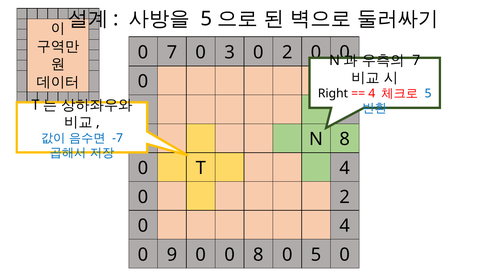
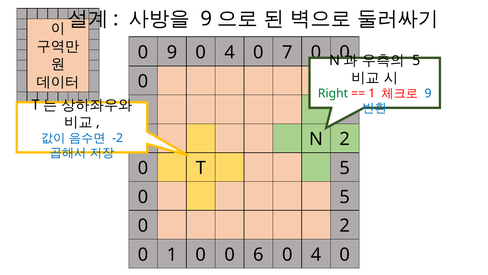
5: 5 -> 9 (206, 19)
0 7: 7 -> 9 (172, 52)
3: 3 -> 4 (230, 52)
2: 2 -> 7 (287, 52)
7: 7 -> 5 (416, 60)
Right colour: black -> green (333, 93)
4: 4 -> 1 (372, 93)
5: 5 -> 9 (428, 93)
-7: -7 -> -2 (118, 138)
N 8: 8 -> 2 (345, 139)
T 4: 4 -> 5 (345, 168)
2: 2 -> 5 (345, 197)
0 4: 4 -> 2 (345, 225)
0 9: 9 -> 1 (172, 254)
0 8: 8 -> 6 (258, 254)
5: 5 -> 4 (316, 254)
